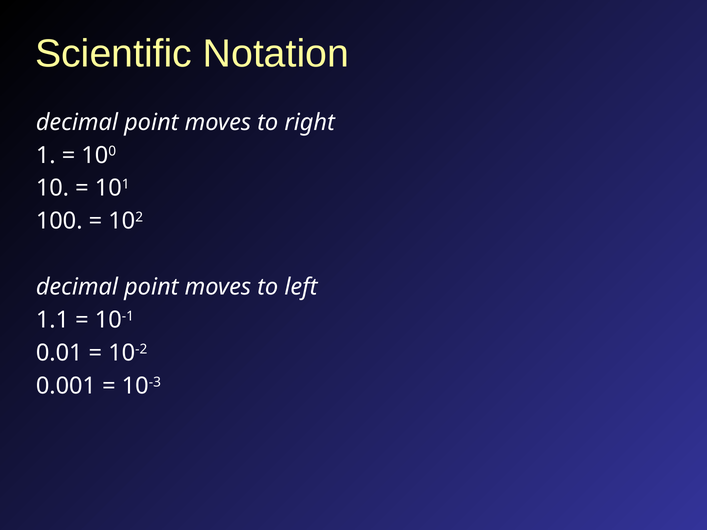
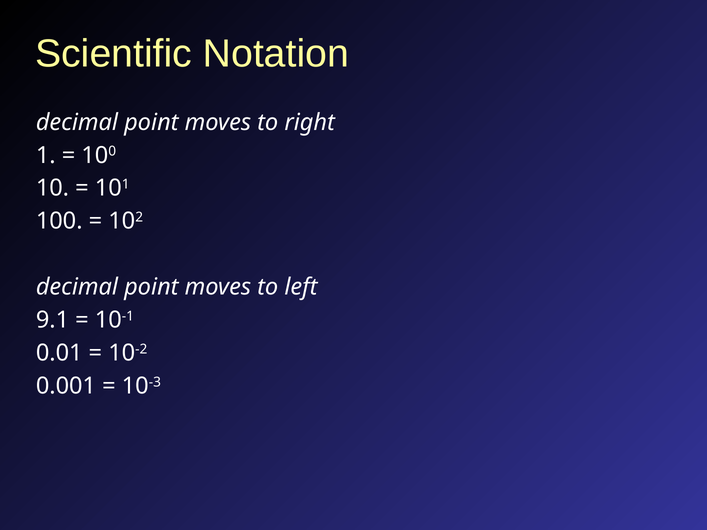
1.1: 1.1 -> 9.1 (53, 320)
